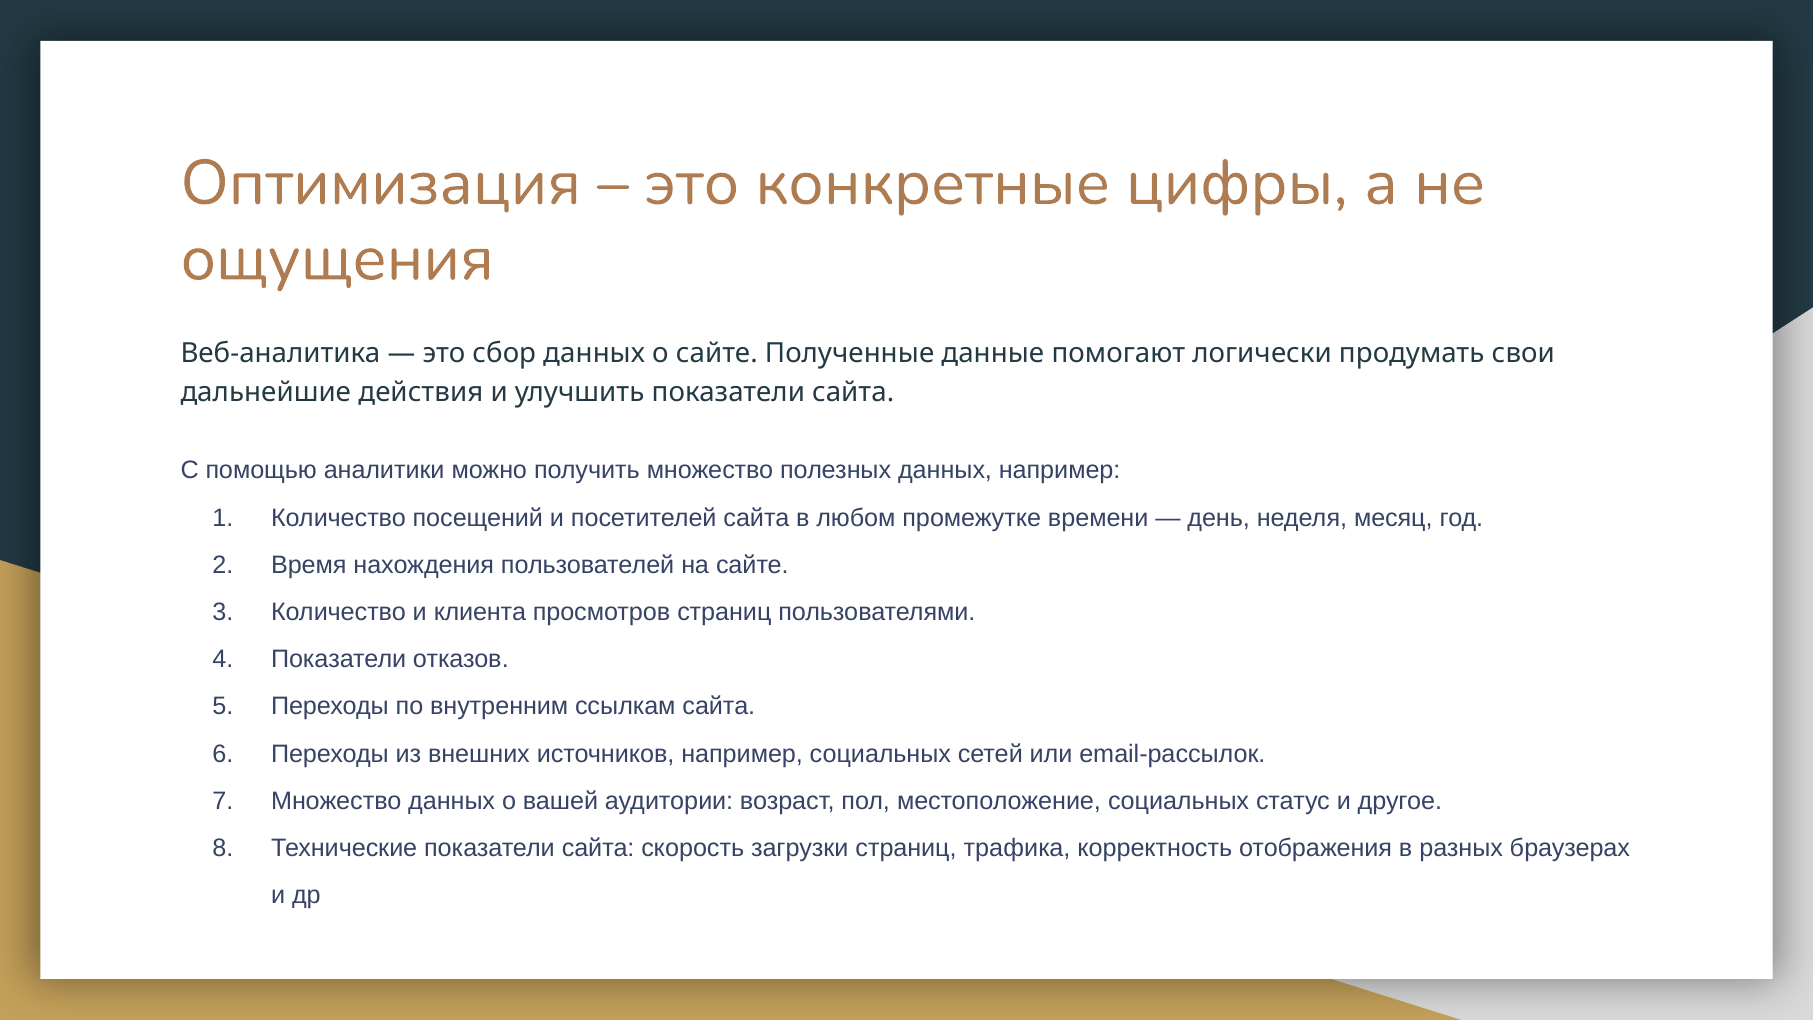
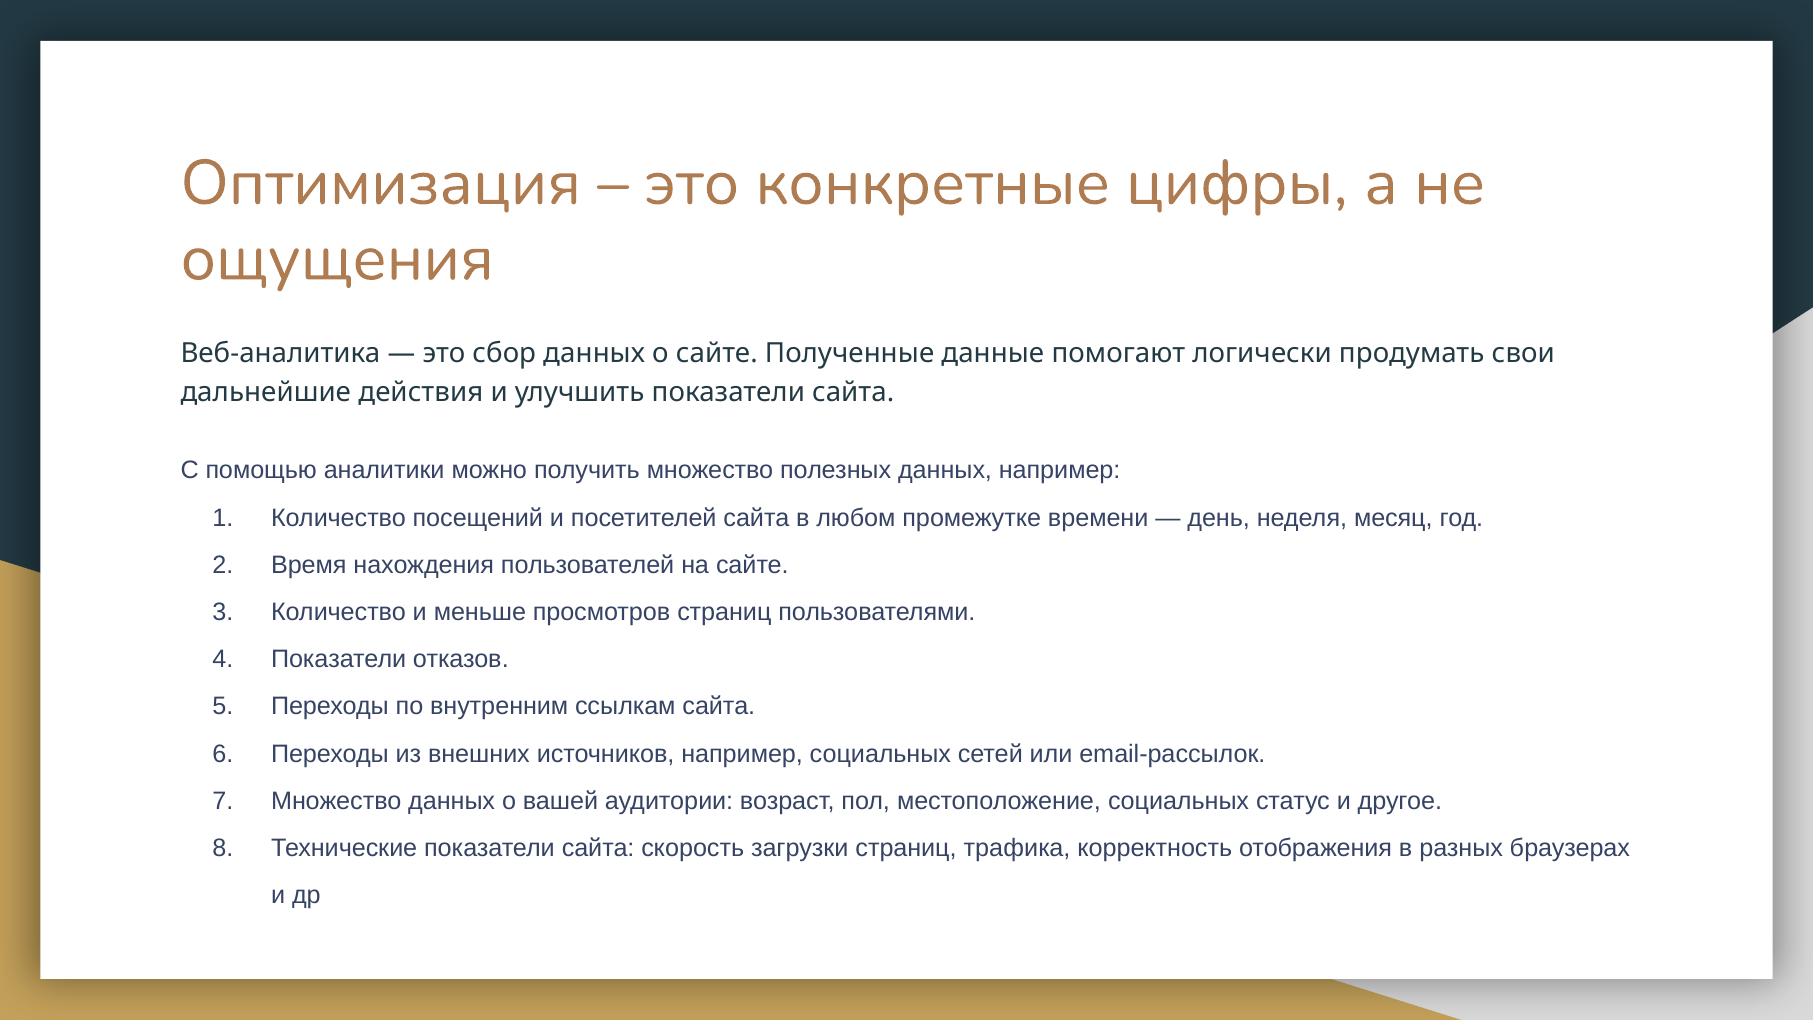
клиента: клиента -> меньше (480, 612)
